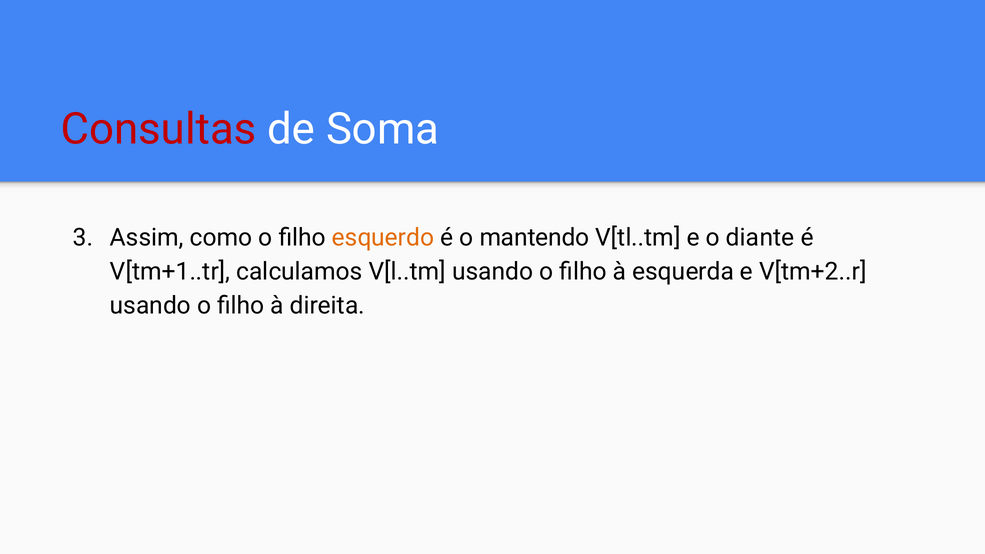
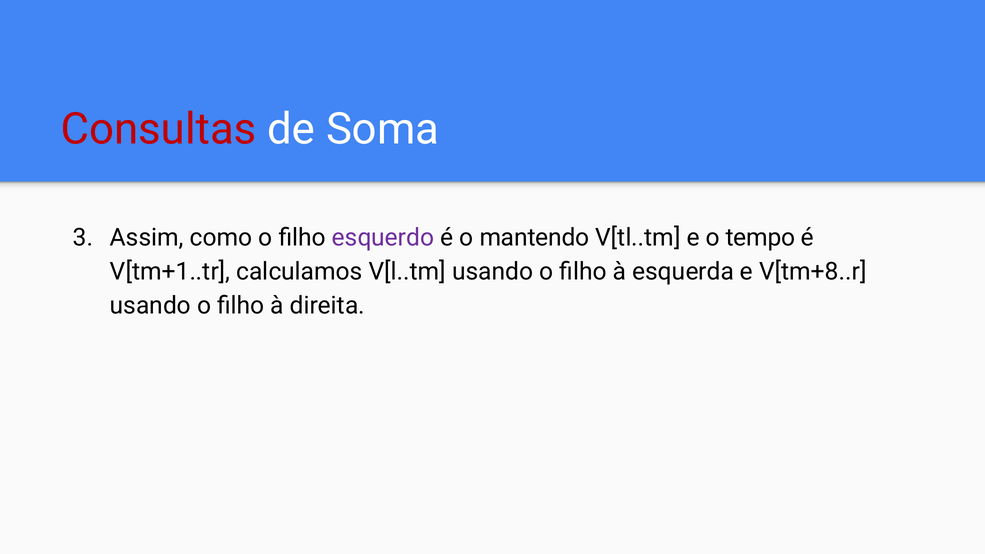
esquerdo colour: orange -> purple (383, 238)
diante: diante -> tempo (760, 238)
V[tm+2..r: V[tm+2..r -> V[tm+8..r (813, 271)
